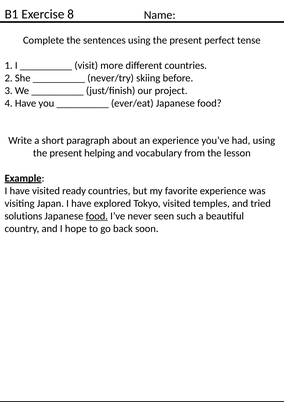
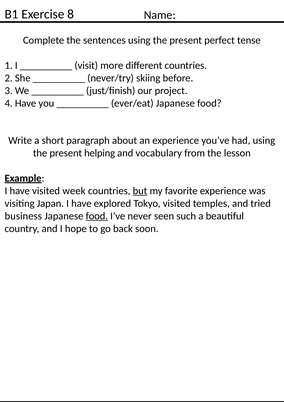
ready: ready -> week (74, 191)
but underline: none -> present (140, 191)
solutions: solutions -> business (23, 216)
